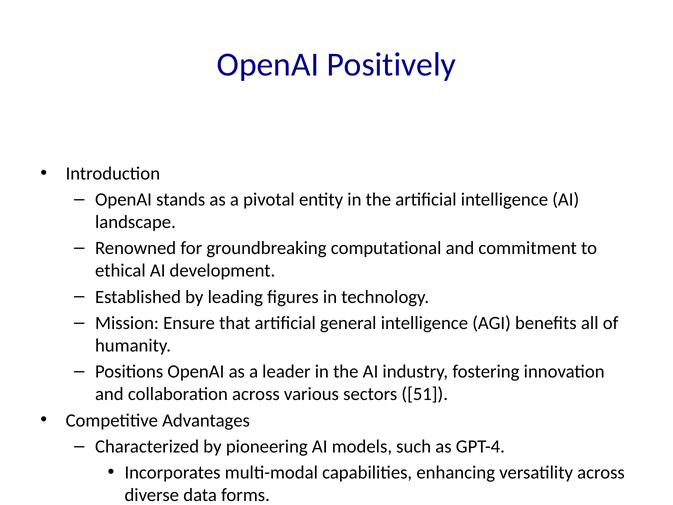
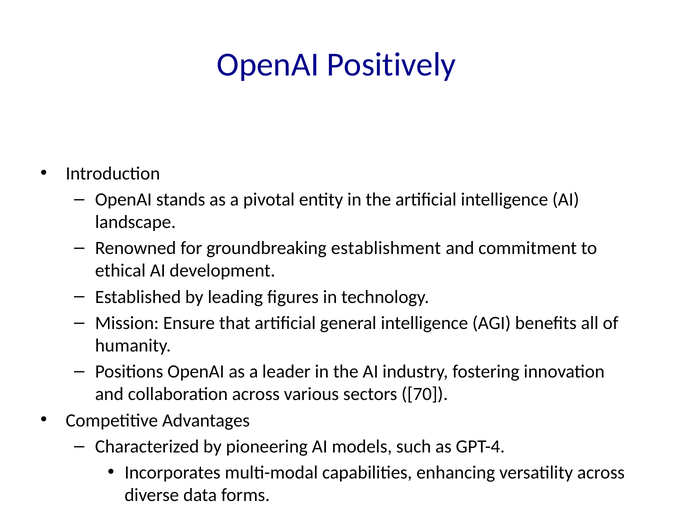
computational: computational -> establishment (386, 248)
51: 51 -> 70 (425, 394)
